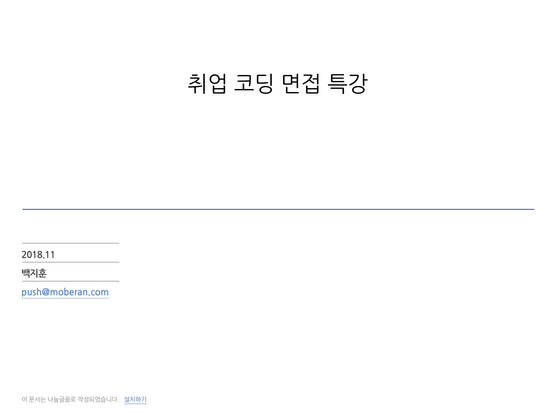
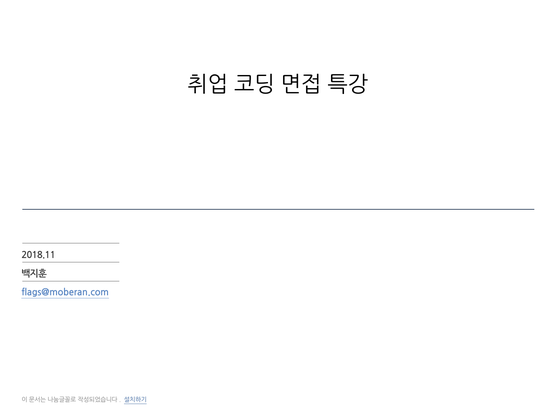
push@moberan.com: push@moberan.com -> flags@moberan.com (65, 292)
